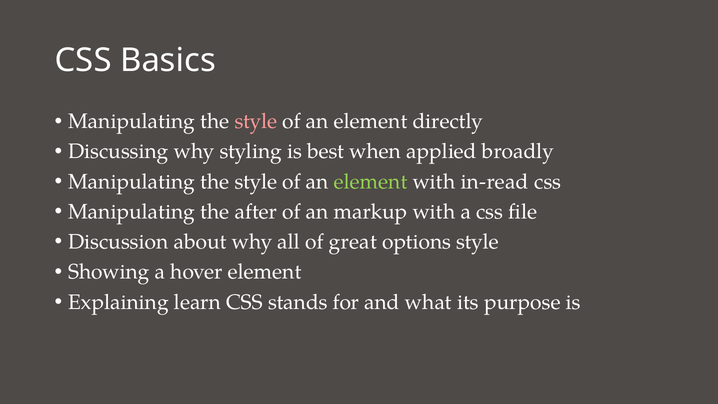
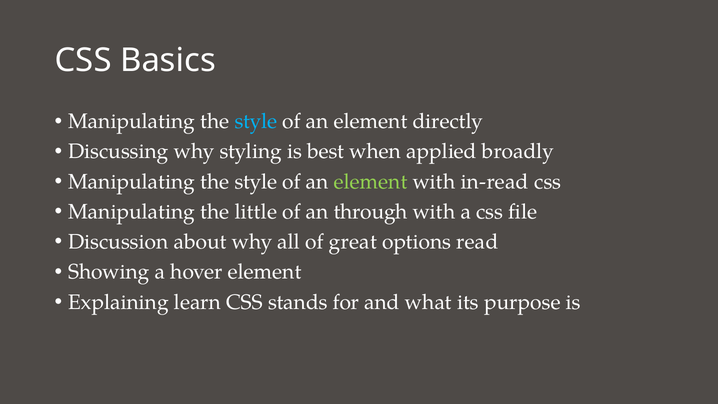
style colour: pink -> light blue (256, 121)
after: after -> little (256, 212)
markup: markup -> through (371, 212)
options style: style -> read (477, 242)
